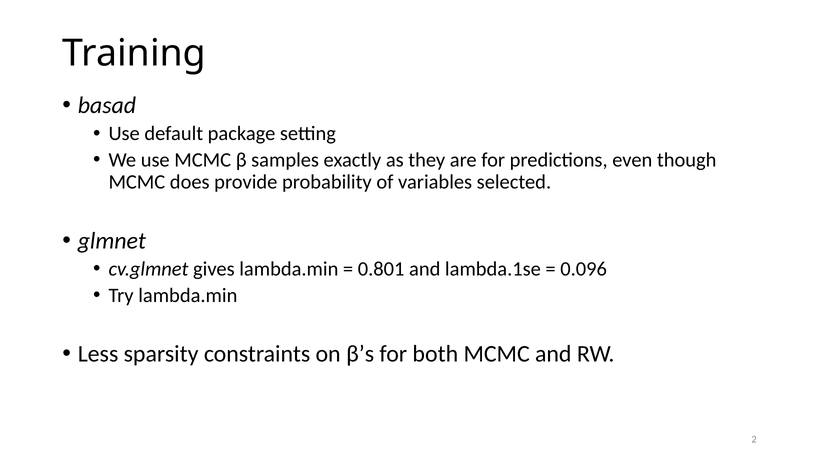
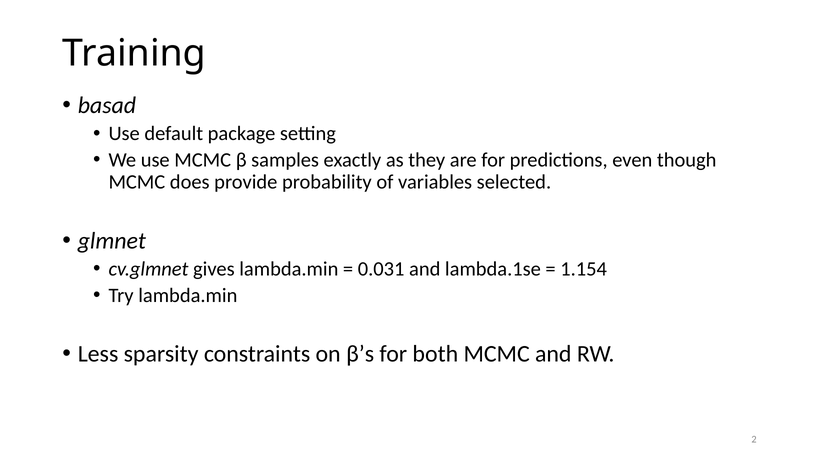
0.801: 0.801 -> 0.031 (381, 269)
0.096: 0.096 -> 1.154 (584, 269)
